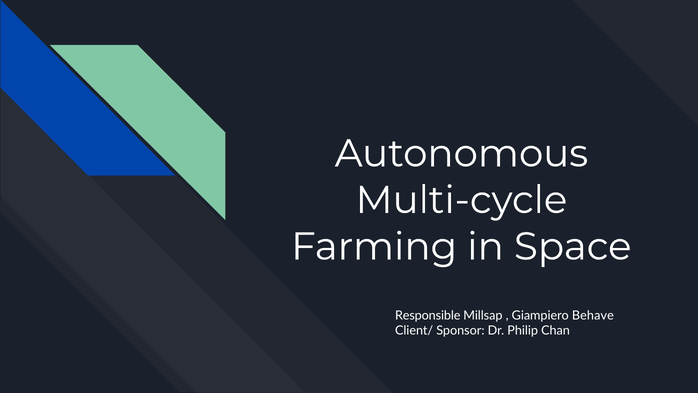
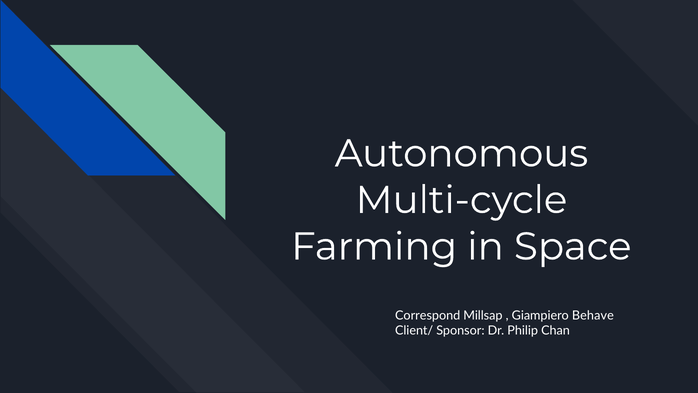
Responsible: Responsible -> Correspond (428, 315)
